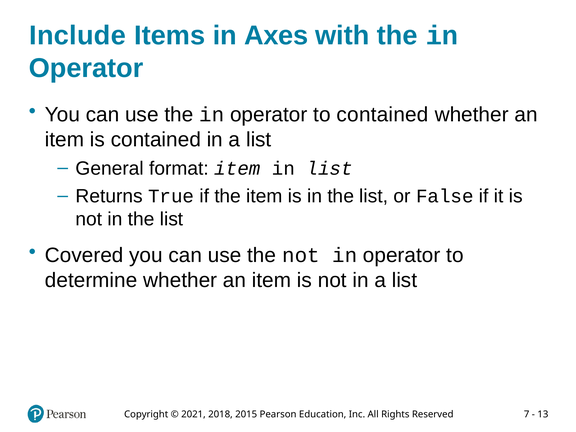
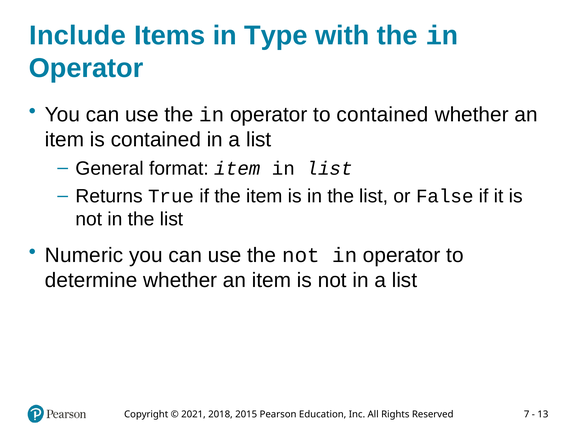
Axes: Axes -> Type (276, 36)
Covered: Covered -> Numeric (84, 255)
